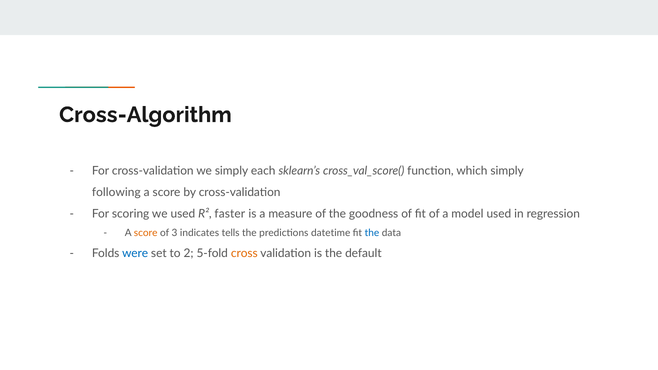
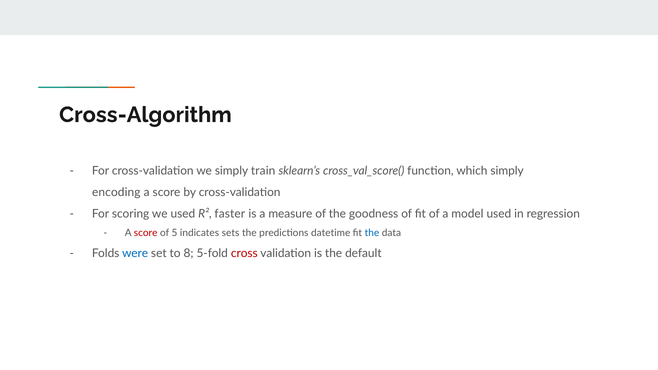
each: each -> train (263, 171)
following: following -> encoding (116, 192)
score colour: orange -> red (146, 233)
3: 3 -> 5 (174, 233)
tells: tells -> sets (231, 233)
2: 2 -> 8 (189, 253)
cross colour: orange -> red (244, 253)
